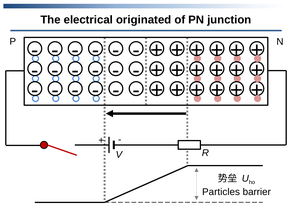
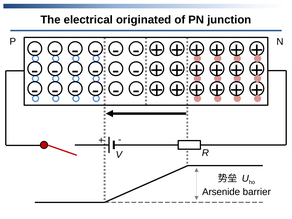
Particles: Particles -> Arsenide (221, 192)
